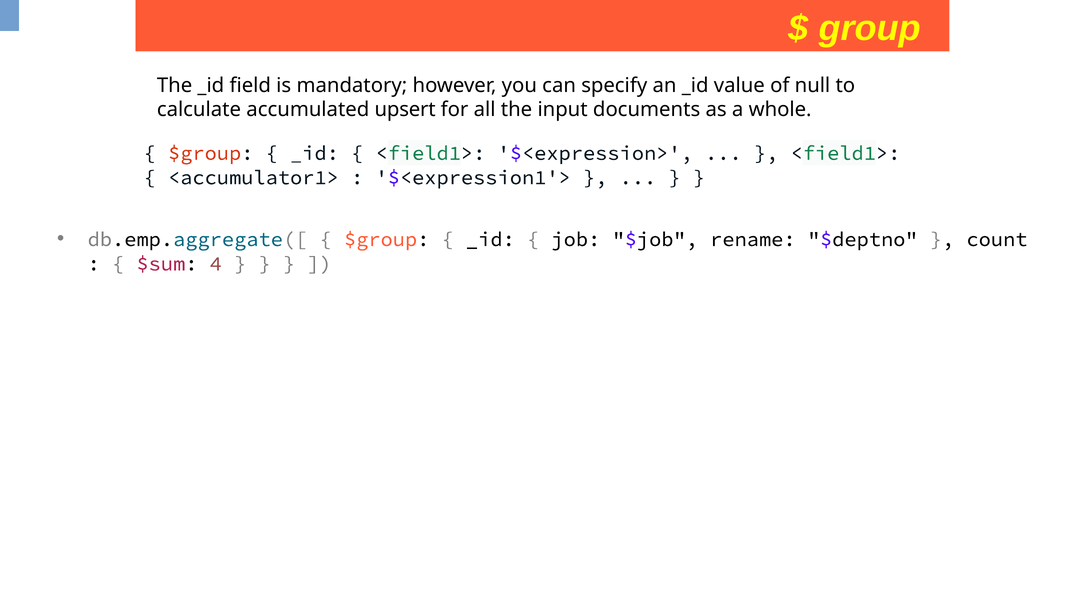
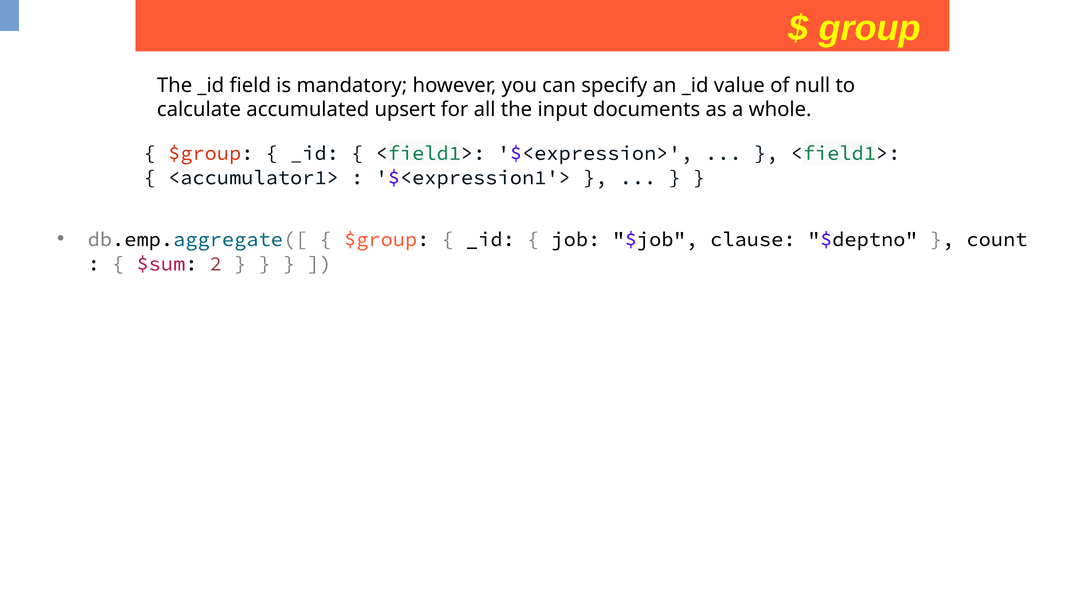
rename: rename -> clause (753, 239)
4: 4 -> 2 (216, 264)
